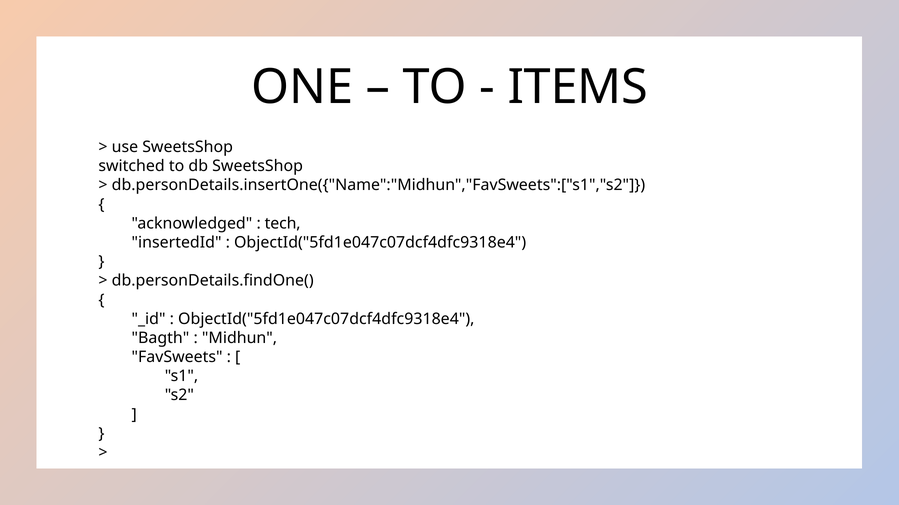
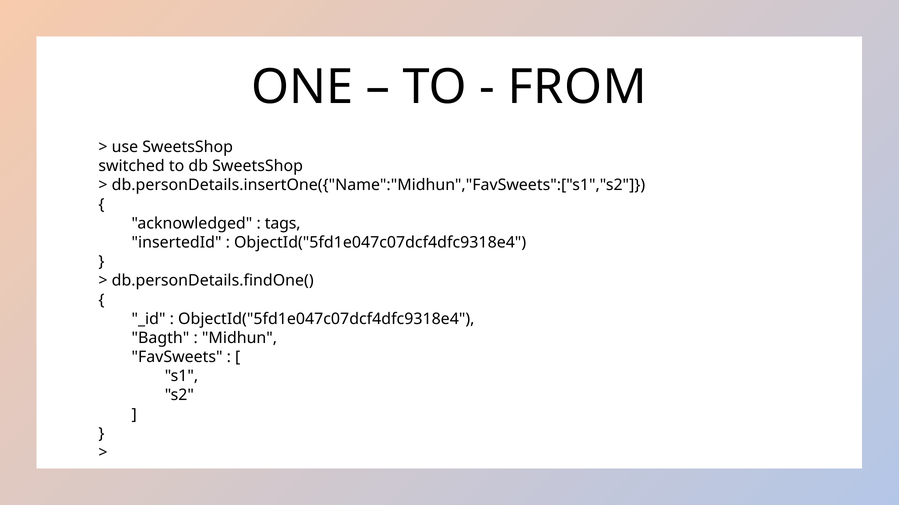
ITEMS: ITEMS -> FROM (577, 87)
tech: tech -> tags (283, 224)
